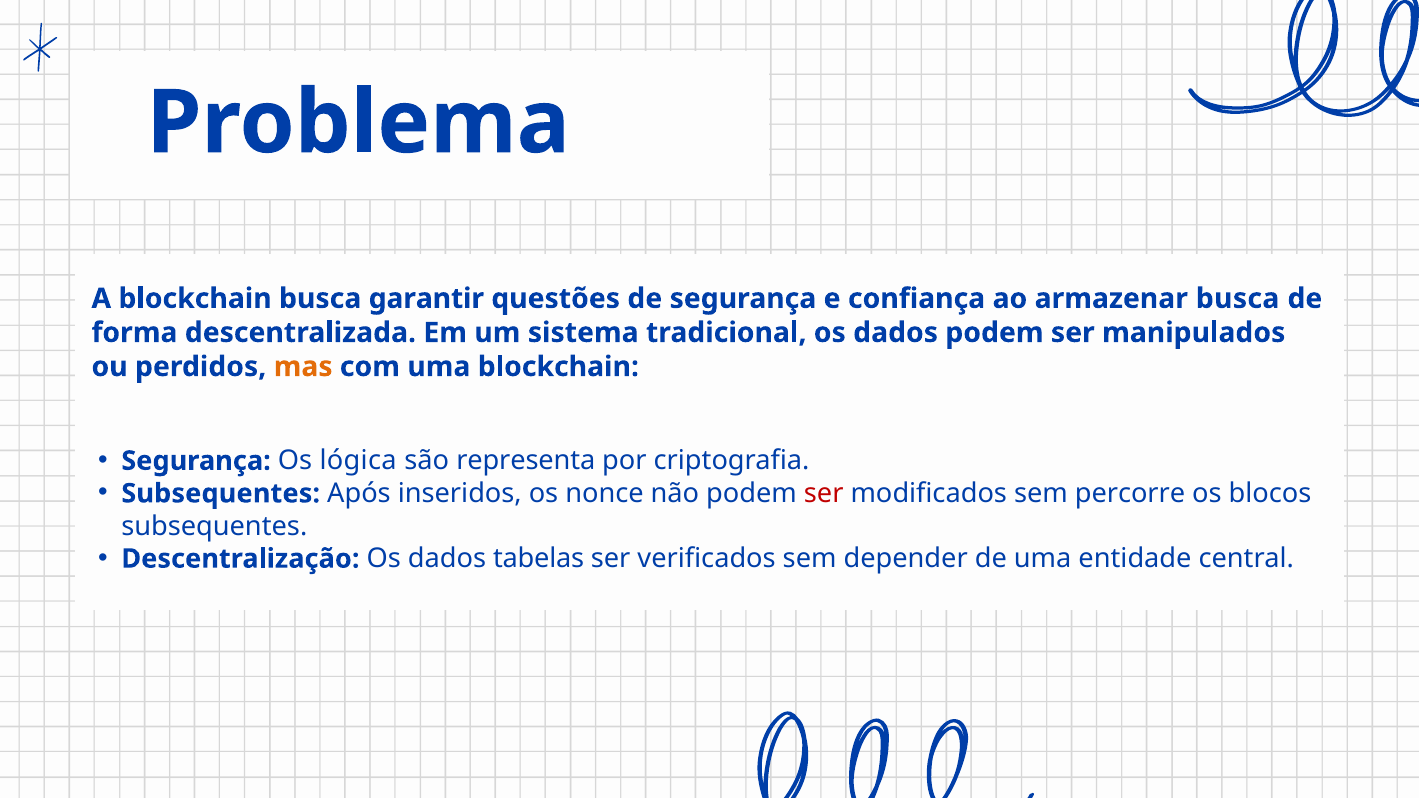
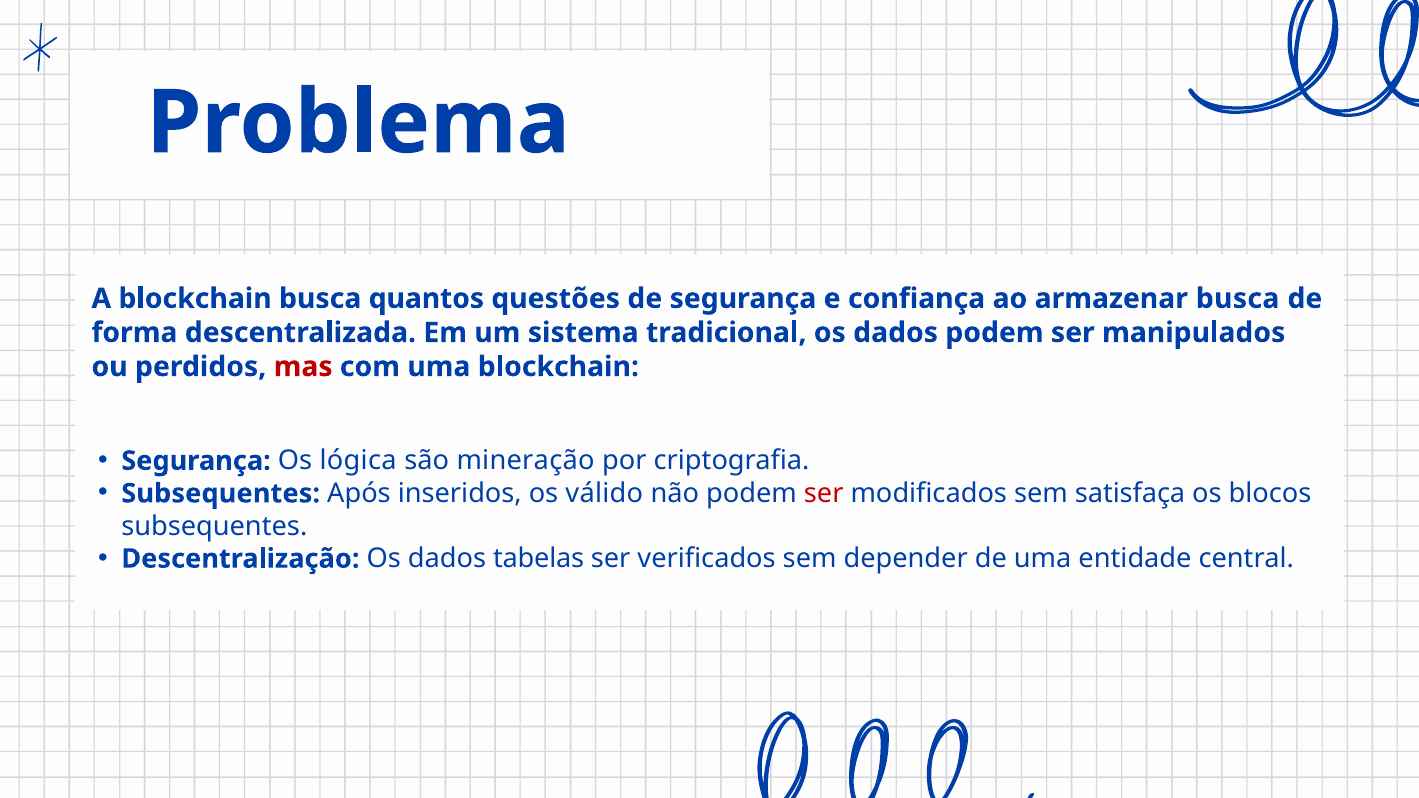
garantir: garantir -> quantos (426, 299)
mas colour: orange -> red (303, 367)
representa: representa -> mineração (526, 461)
nonce: nonce -> válido (604, 494)
percorre: percorre -> satisfaça (1130, 494)
